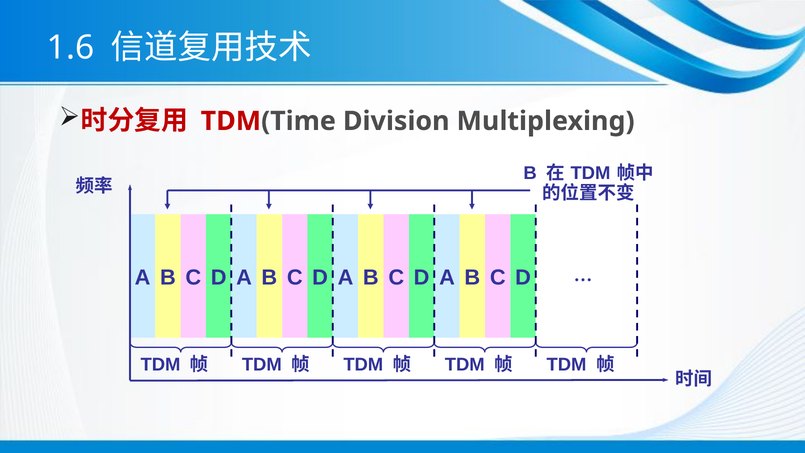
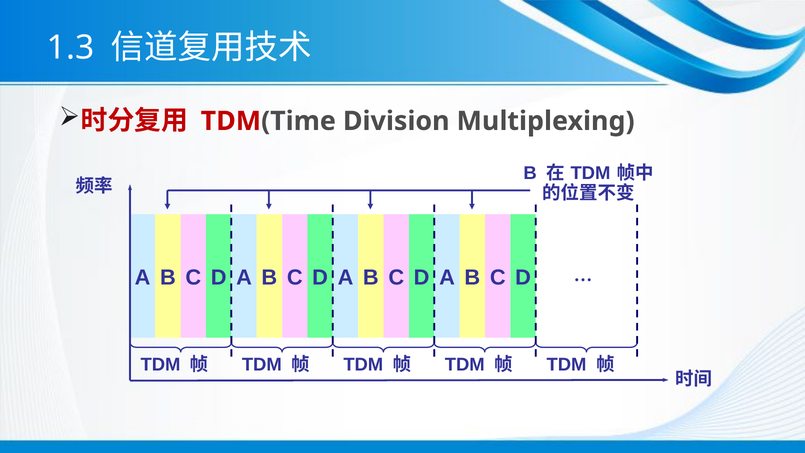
1.6: 1.6 -> 1.3 (71, 47)
